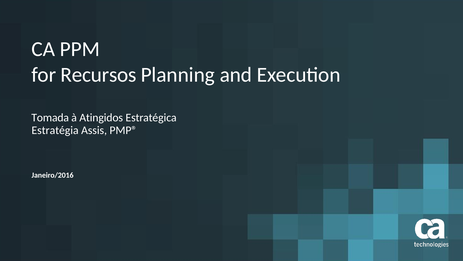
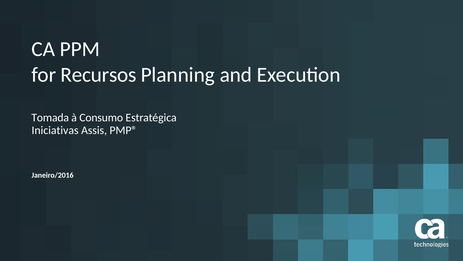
Atingidos: Atingidos -> Consumo (101, 118)
Estratégia: Estratégia -> Iniciativas (55, 130)
